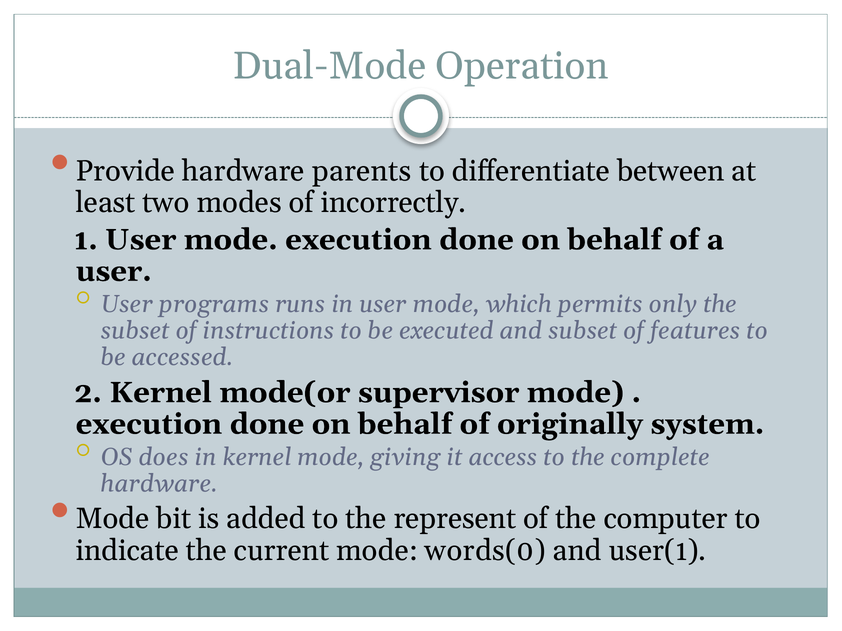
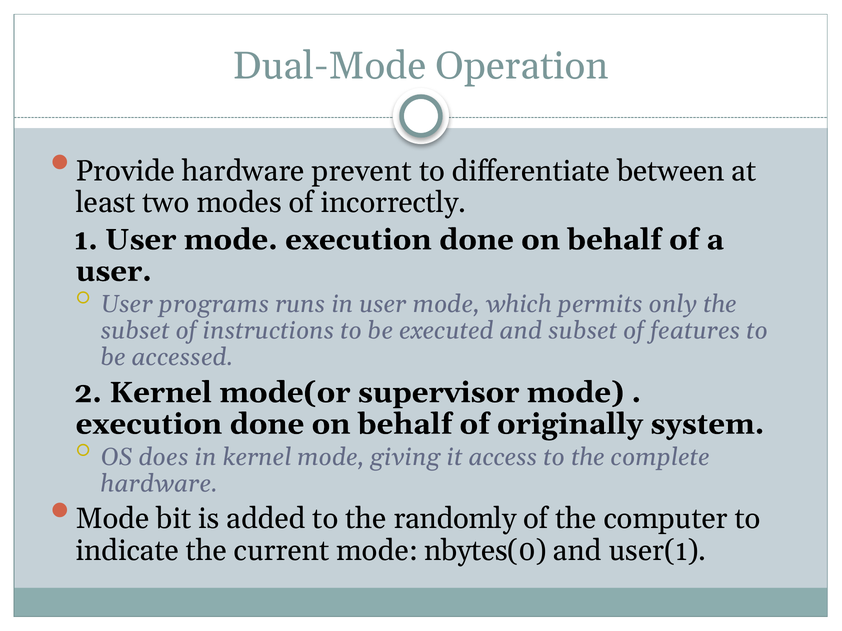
parents: parents -> prevent (362, 171)
represent: represent -> randomly (455, 519)
words(0: words(0 -> nbytes(0 (486, 551)
